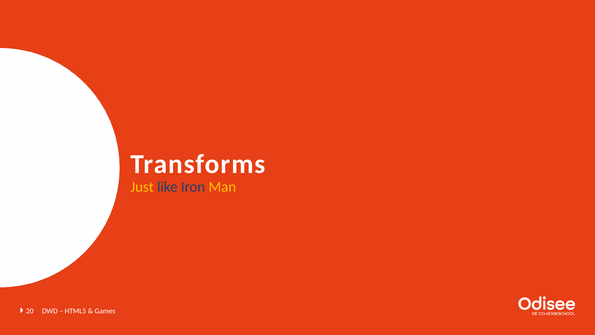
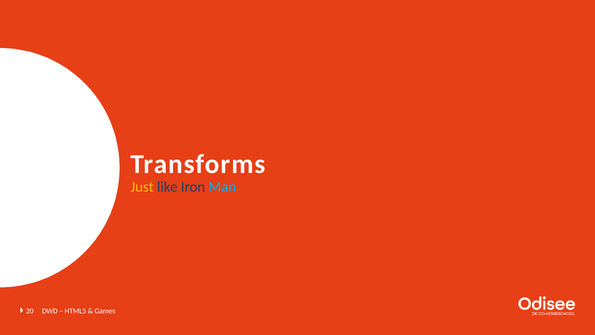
Man colour: yellow -> light blue (222, 187)
